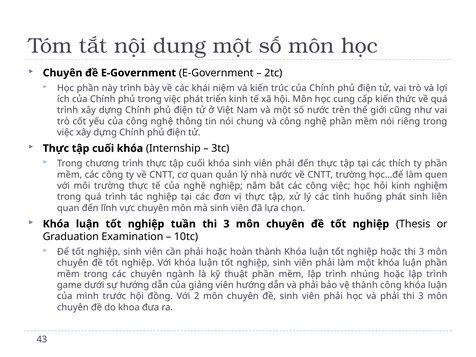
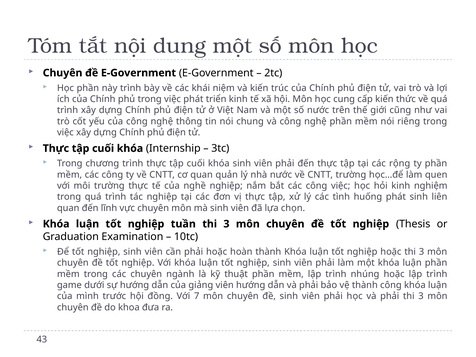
thích: thích -> rộng (400, 164)
2: 2 -> 7 (197, 296)
